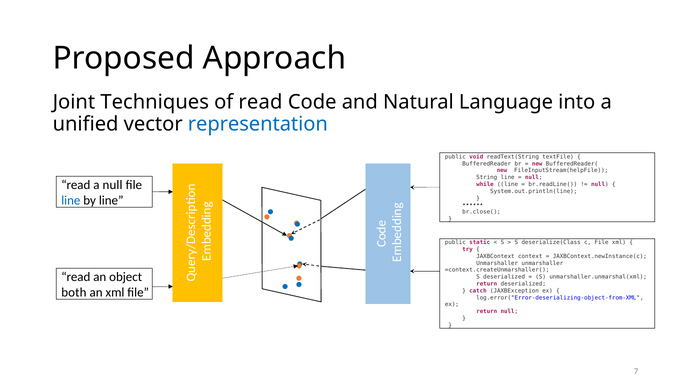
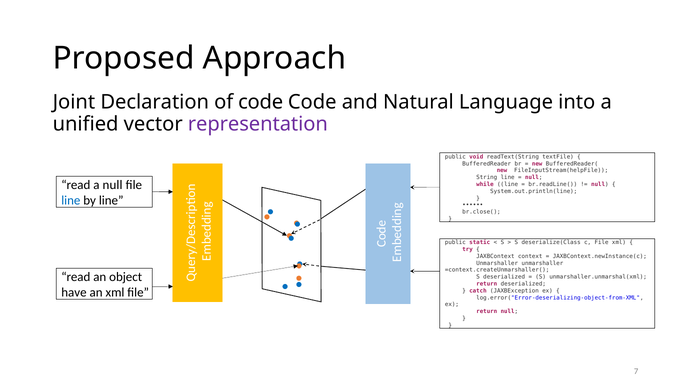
Techniques: Techniques -> Declaration (155, 102)
of read: read -> code (261, 102)
representation colour: blue -> purple (258, 124)
both: both -> have (74, 292)
